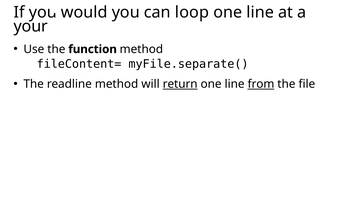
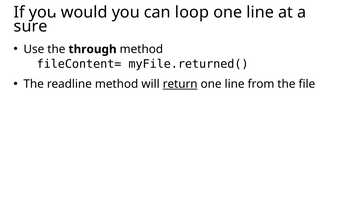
your: your -> sure (31, 26)
function: function -> through (93, 49)
myFile.separate(: myFile.separate( -> myFile.returned( (189, 64)
from underline: present -> none (261, 84)
